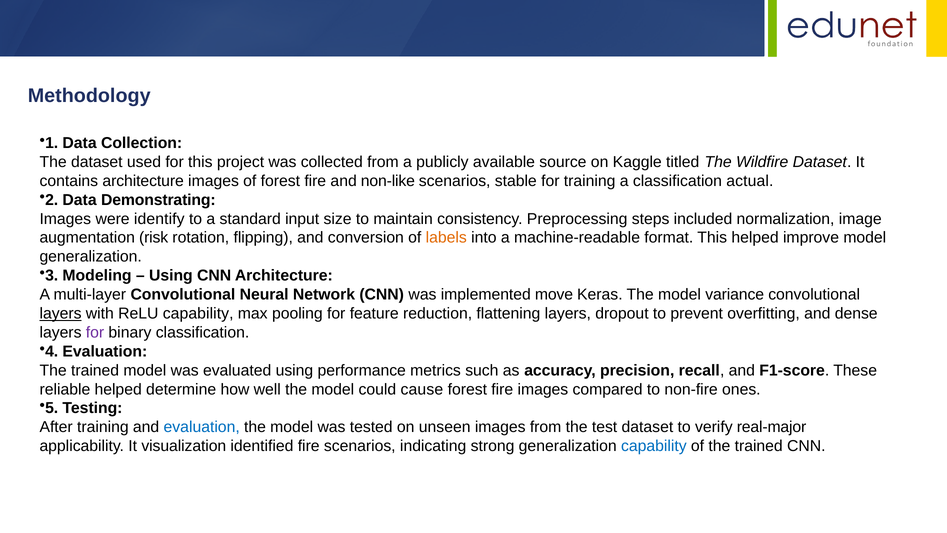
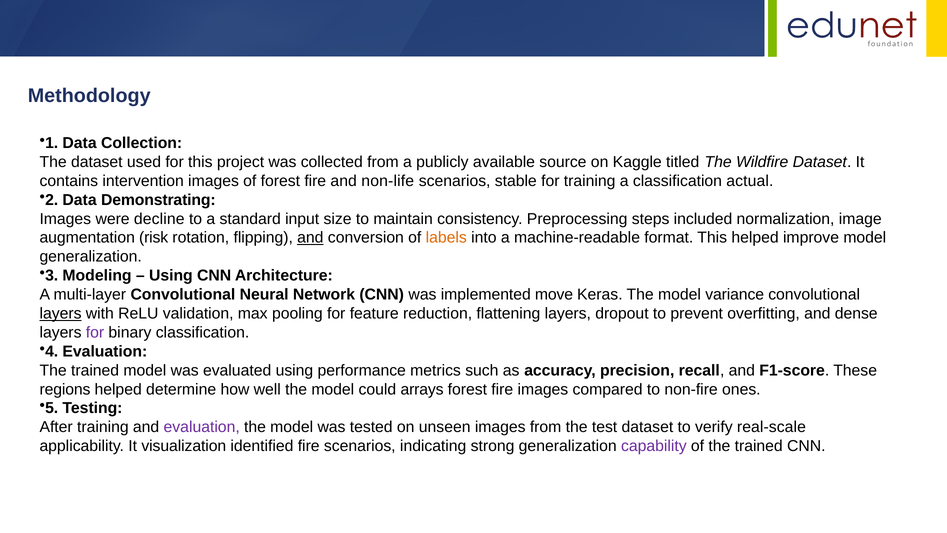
contains architecture: architecture -> intervention (143, 181)
non-like: non-like -> non-life (388, 181)
identify: identify -> decline (159, 219)
and underline: none -> present (310, 238)
ReLU capability: capability -> validation (198, 313)
reliable: reliable -> regions (65, 389)
cause: cause -> arrays (422, 389)
evaluation colour: blue -> purple (202, 427)
real-major: real-major -> real-scale (771, 427)
capability colour: blue -> purple (654, 446)
